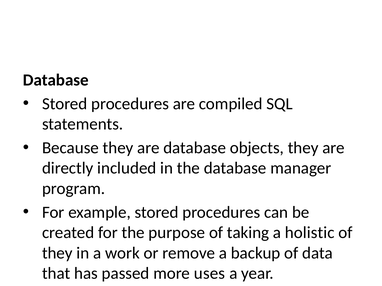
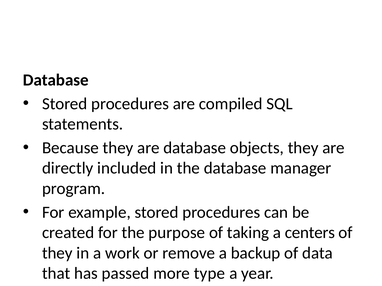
holistic: holistic -> centers (310, 233)
uses: uses -> type (209, 274)
